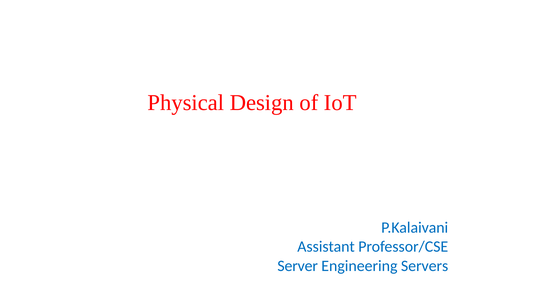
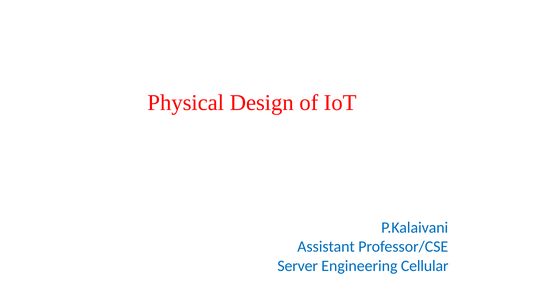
Servers: Servers -> Cellular (425, 266)
